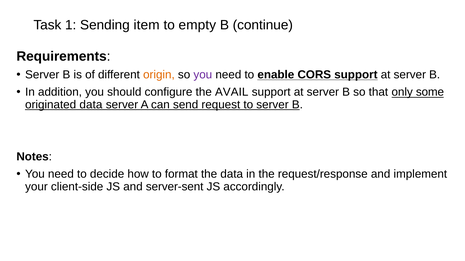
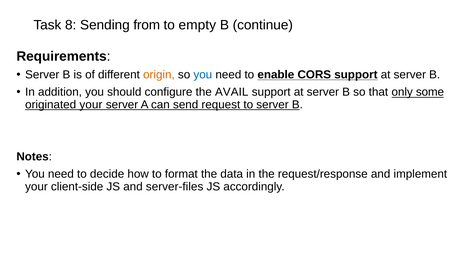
1: 1 -> 8 (71, 25)
item: item -> from (147, 25)
you colour: purple -> blue (203, 75)
originated data: data -> your (91, 105)
server-sent: server-sent -> server-files (175, 187)
